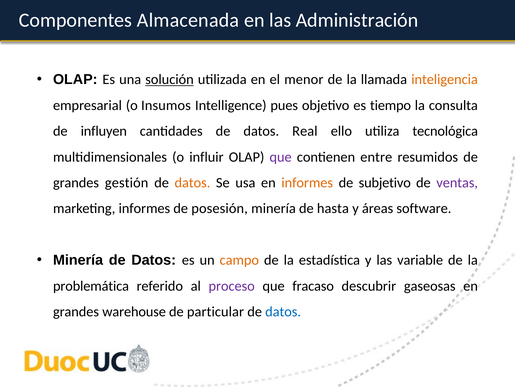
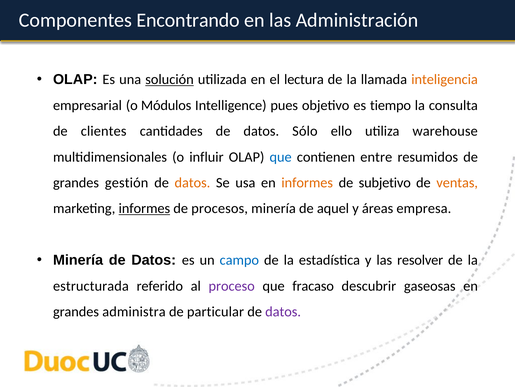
Almacenada: Almacenada -> Encontrando (188, 20)
menor: menor -> lectura (304, 79)
Insumos: Insumos -> Módulos (166, 105)
influyen: influyen -> clientes (104, 131)
Real: Real -> Sólo (305, 131)
tecnológica: tecnológica -> warehouse (445, 131)
que colour: purple -> blue (281, 157)
ventas colour: purple -> orange (457, 182)
informes underline: none -> present (144, 208)
posesión: posesión -> procesos (220, 208)
hasta: hasta -> aquel (333, 208)
software: software -> empresa (424, 208)
campo colour: orange -> blue (239, 260)
variable: variable -> resolver (420, 260)
problemática: problemática -> estructurada (91, 285)
warehouse: warehouse -> administra (134, 311)
datos colour: blue -> purple (283, 311)
